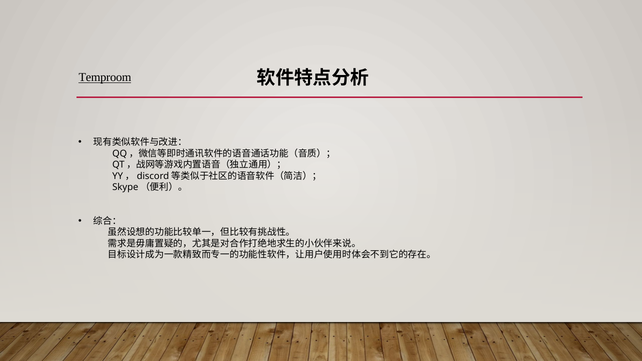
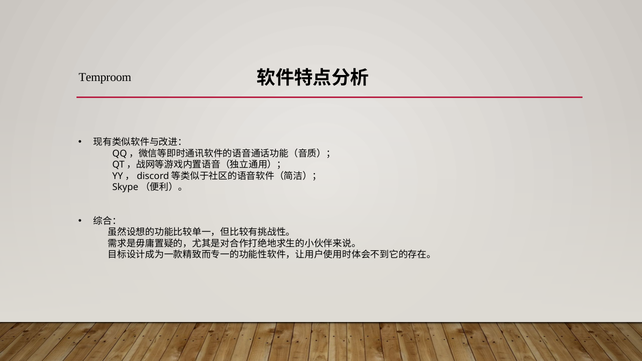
Temproom underline: present -> none (105, 78)
